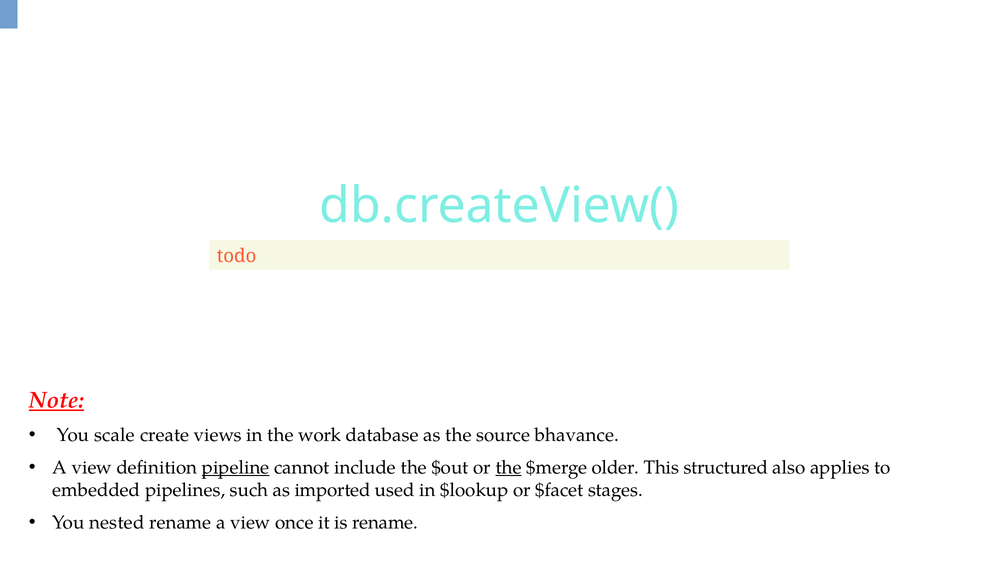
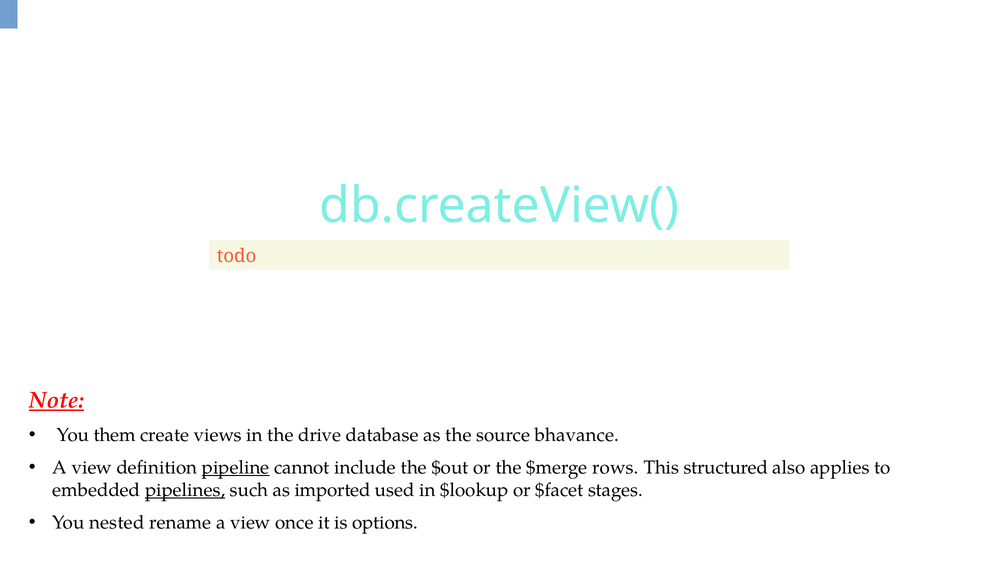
scale: scale -> them (115, 435)
work: work -> drive (320, 435)
the underline: present -> none (509, 467)
older: older -> rows (615, 467)
pipelines underline: none -> present (185, 490)
is rename: rename -> options (385, 522)
